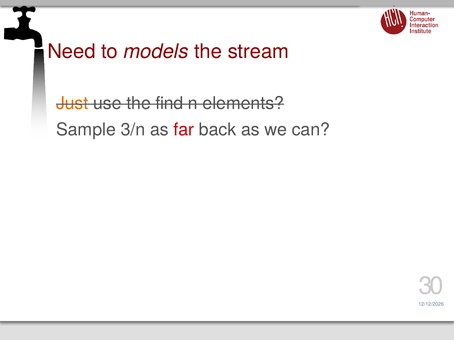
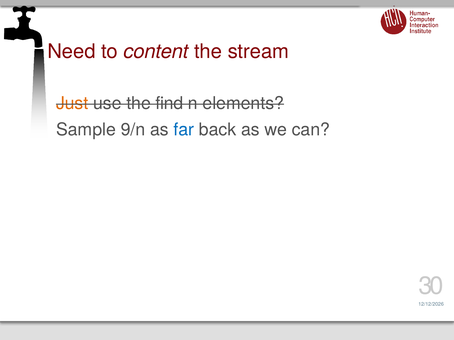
models: models -> content (156, 52)
3/n: 3/n -> 9/n (133, 130)
far colour: red -> blue (184, 130)
